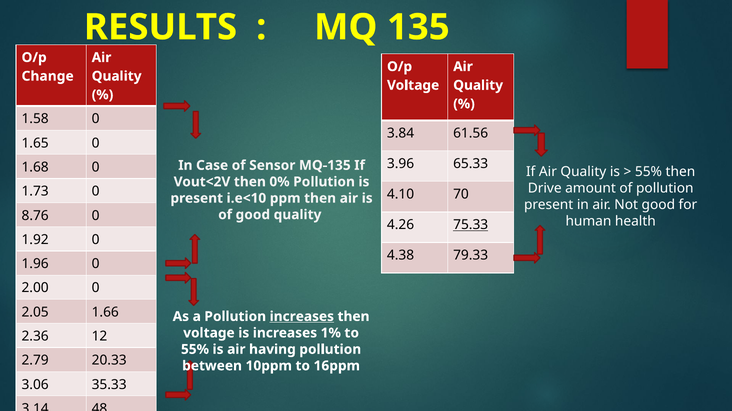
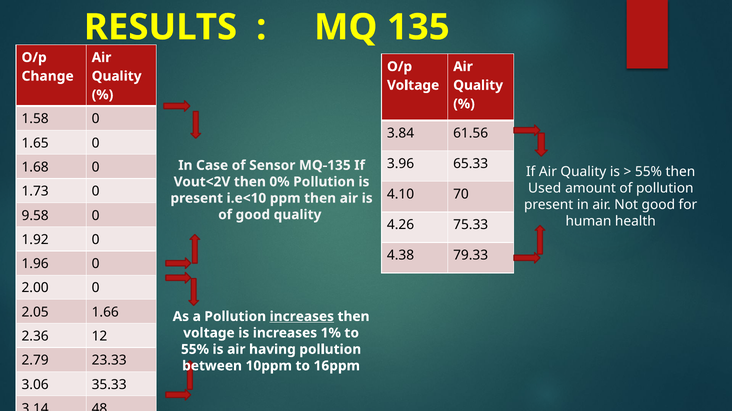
Drive: Drive -> Used (545, 189)
8.76: 8.76 -> 9.58 (35, 216)
75.33 underline: present -> none (471, 225)
20.33: 20.33 -> 23.33 (109, 361)
